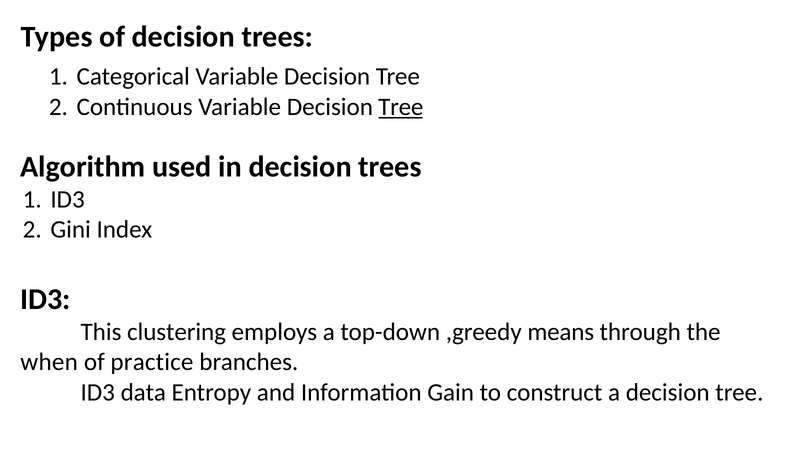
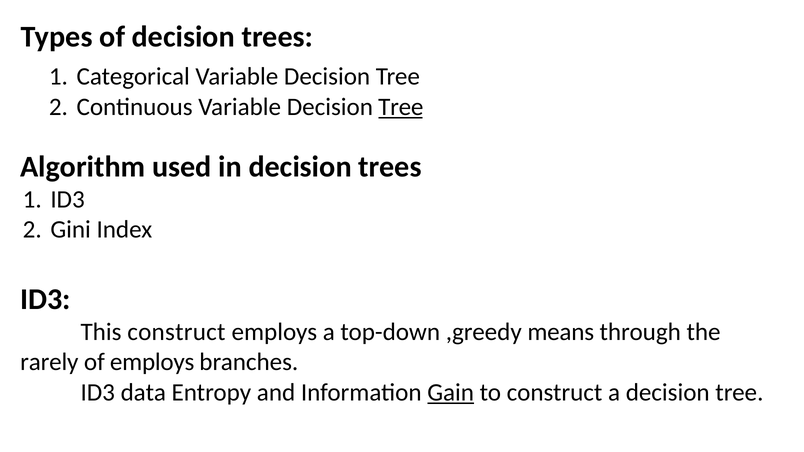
This clustering: clustering -> construct (176, 332)
when: when -> rarely (49, 362)
of practice: practice -> employs (152, 362)
Gain underline: none -> present (451, 392)
